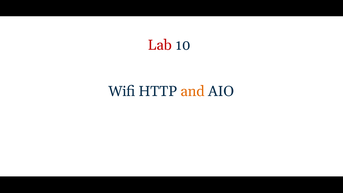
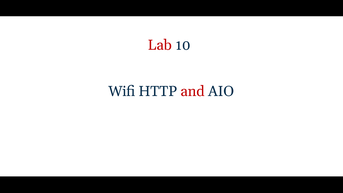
and colour: orange -> red (193, 91)
